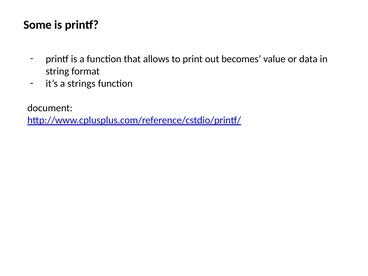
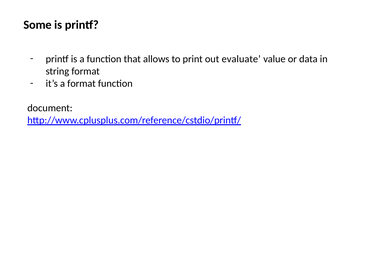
becomes: becomes -> evaluate (241, 59)
a strings: strings -> format (81, 84)
